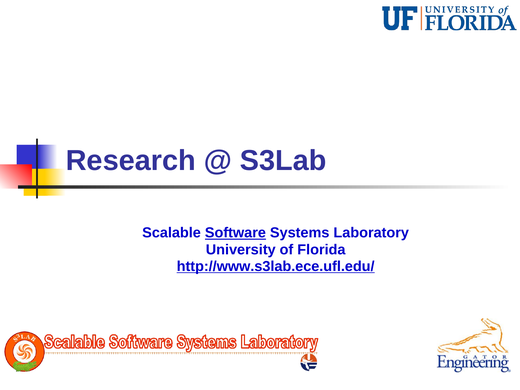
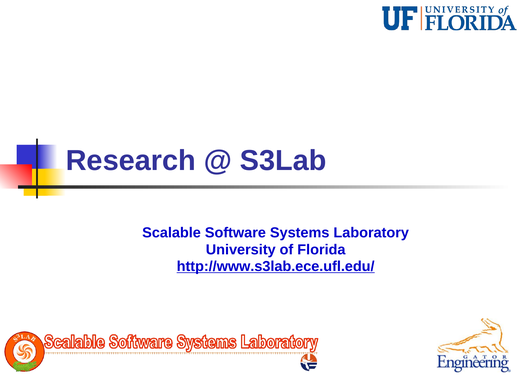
Software underline: present -> none (235, 233)
